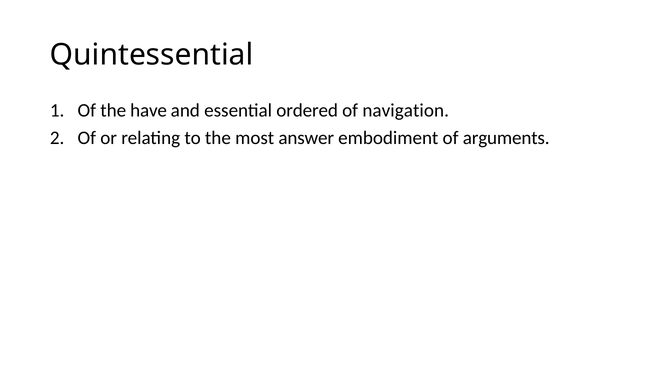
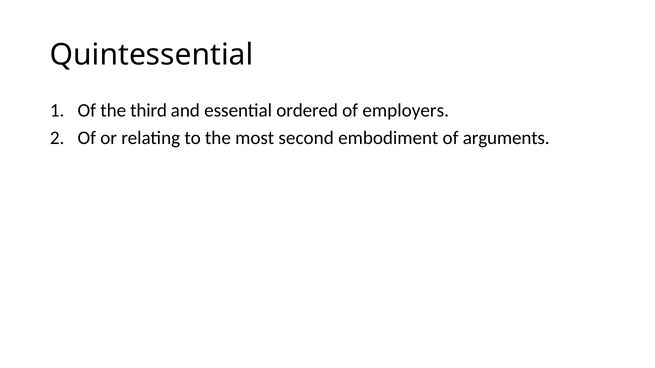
have: have -> third (149, 111)
navigation: navigation -> employers (406, 111)
answer: answer -> second (306, 138)
